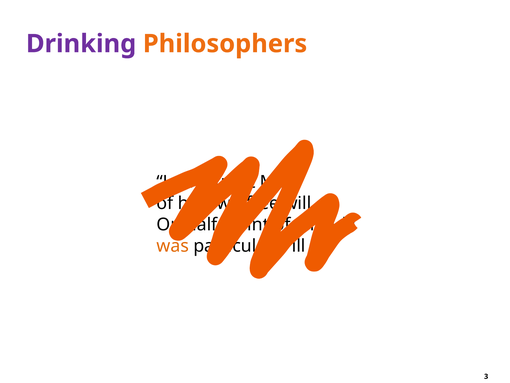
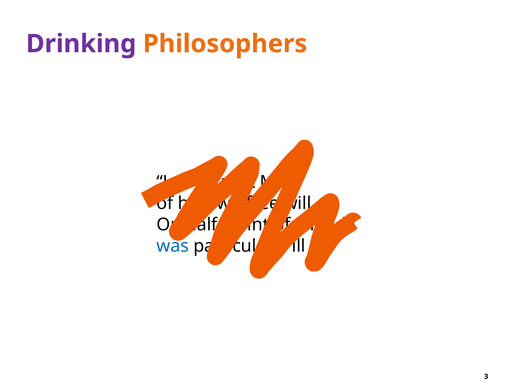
was colour: orange -> blue (173, 246)
